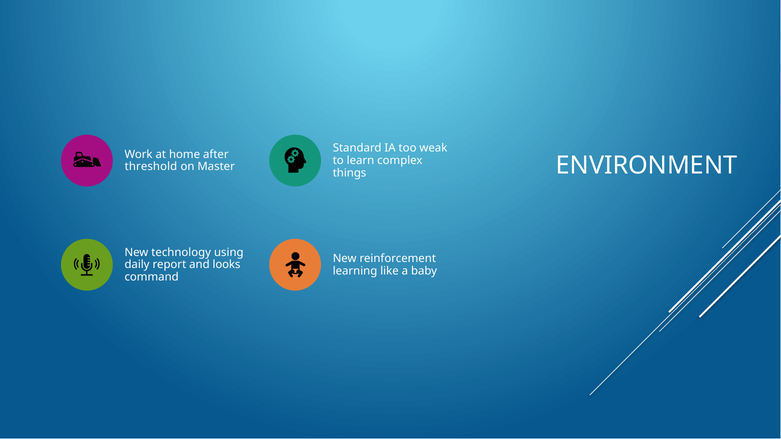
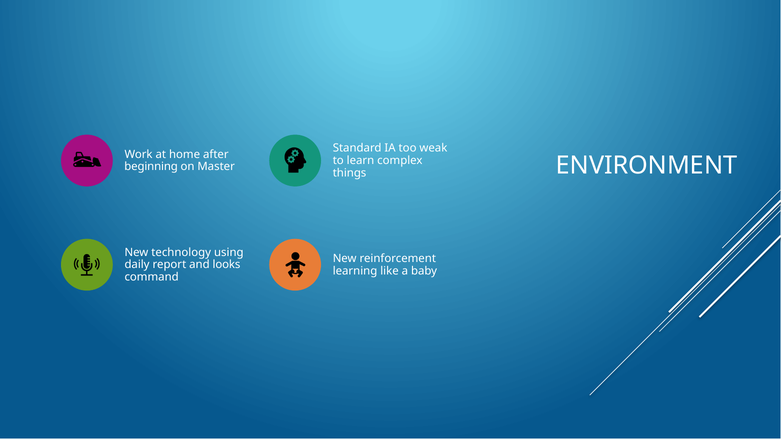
threshold: threshold -> beginning (151, 167)
